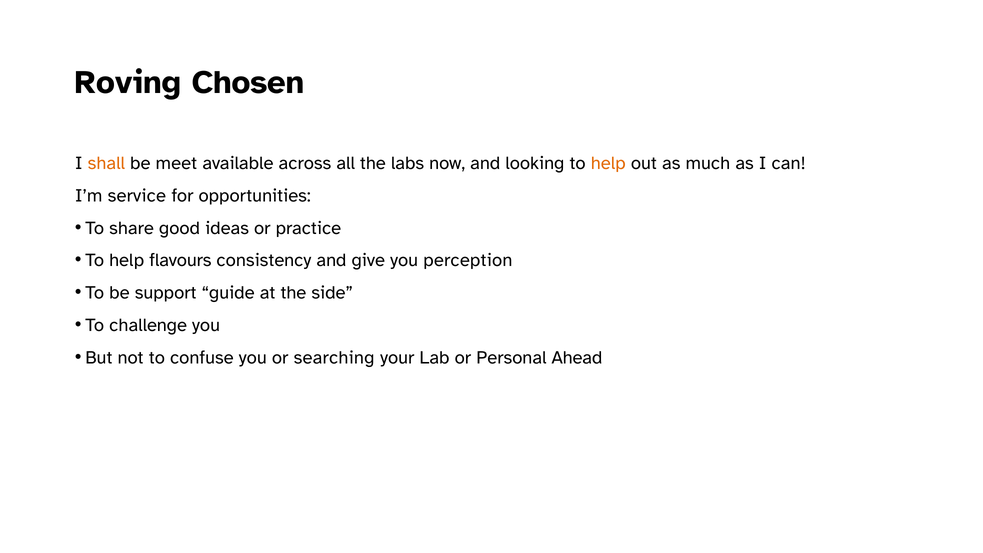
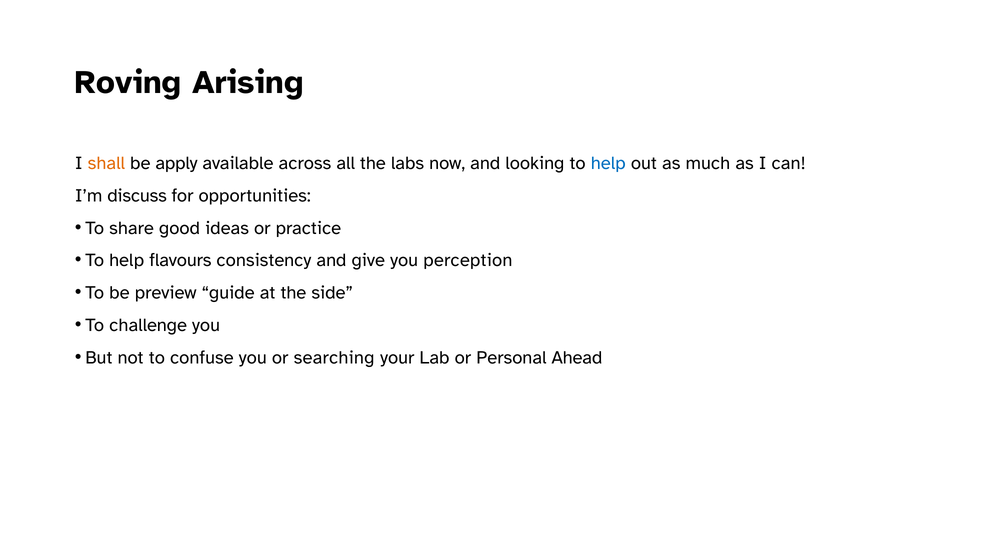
Chosen: Chosen -> Arising (248, 83)
meet: meet -> apply (177, 163)
help colour: orange -> blue (608, 163)
service: service -> discuss (137, 196)
support: support -> preview (166, 293)
